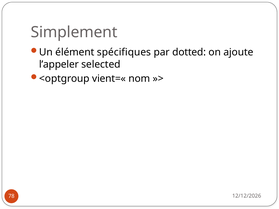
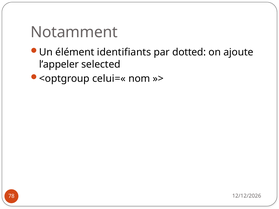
Simplement: Simplement -> Notamment (74, 32)
spécifiques: spécifiques -> identifiants (124, 52)
vient=«: vient=« -> celui=« (109, 79)
